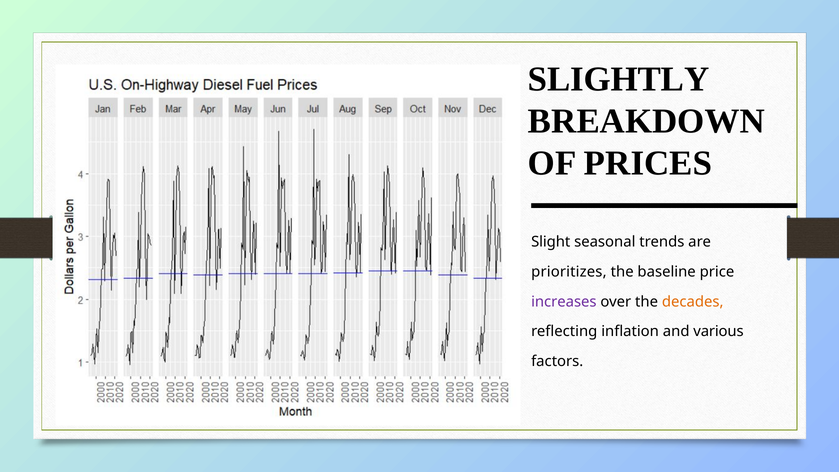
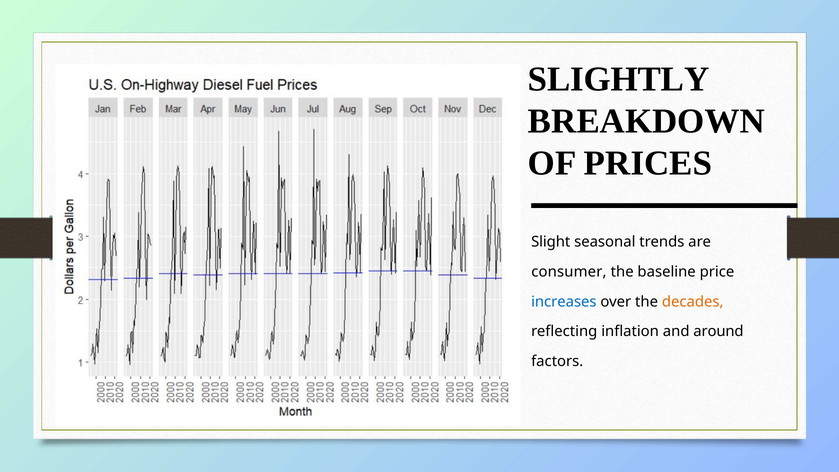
prioritizes: prioritizes -> consumer (569, 272)
increases colour: purple -> blue (564, 302)
various: various -> around (718, 331)
